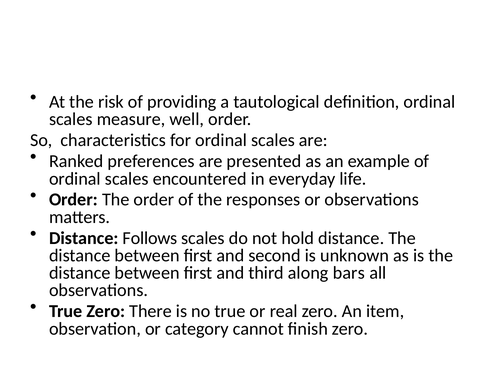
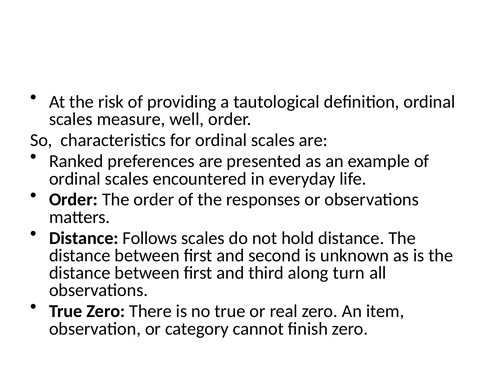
bars: bars -> turn (349, 273)
